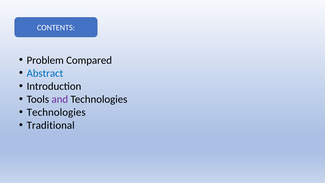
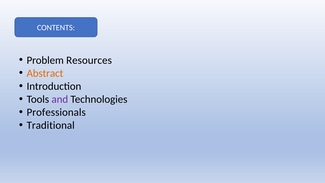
Compared: Compared -> Resources (89, 60)
Abstract colour: blue -> orange (45, 73)
Technologies: Technologies -> Professionals (56, 112)
